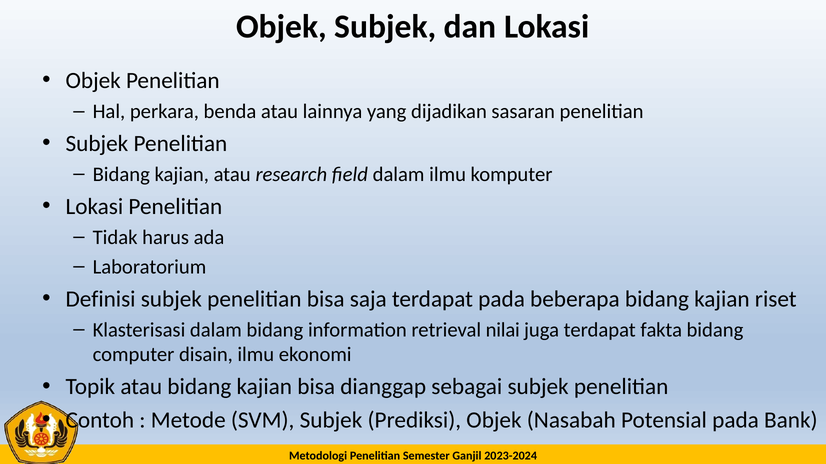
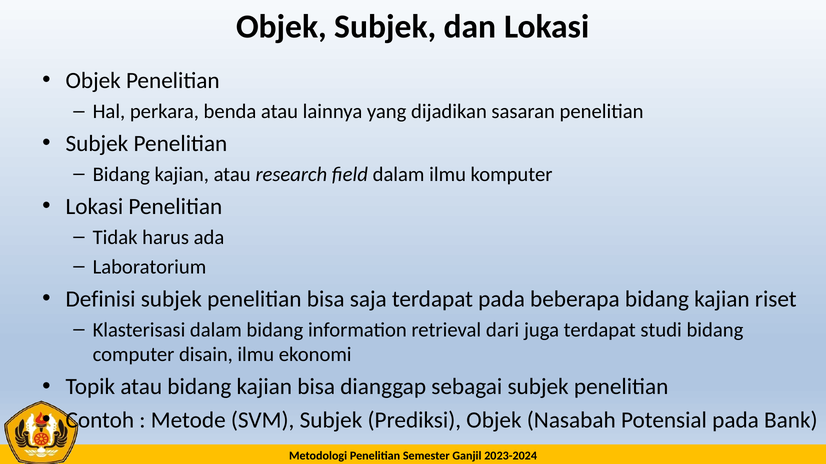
nilai: nilai -> dari (503, 330)
fakta: fakta -> studi (661, 330)
